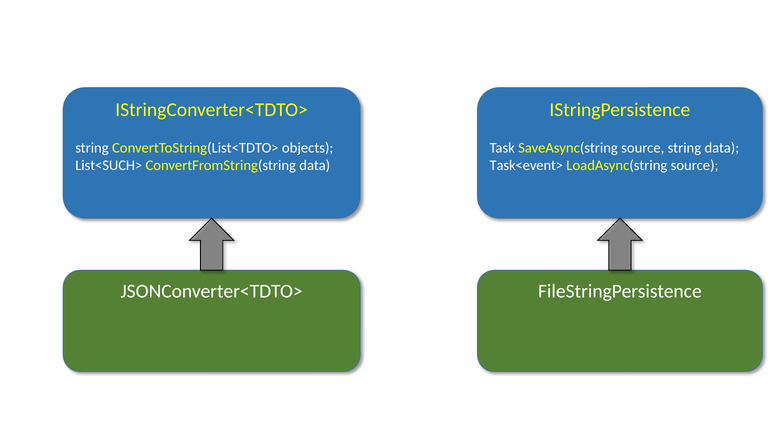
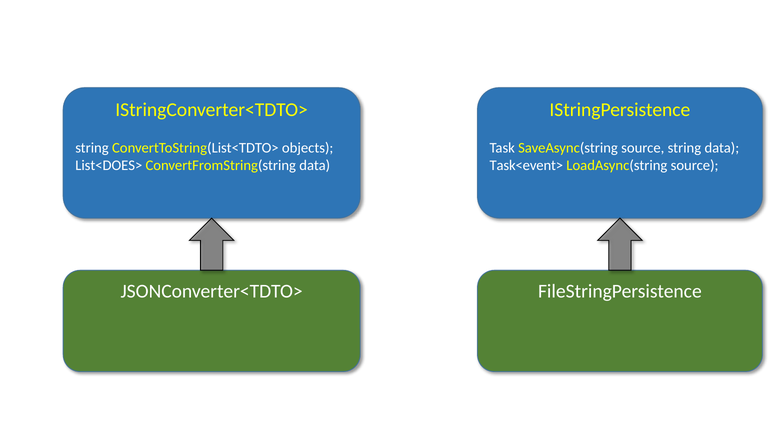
List<SUCH>: List<SUCH> -> List<DOES> (109, 165)
